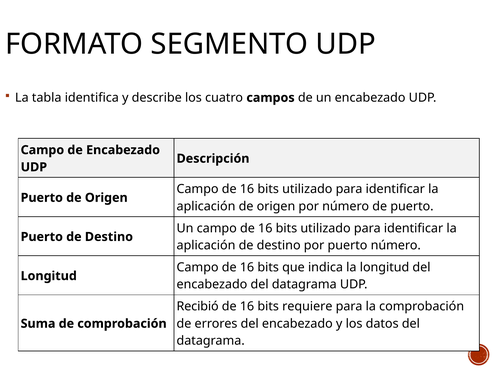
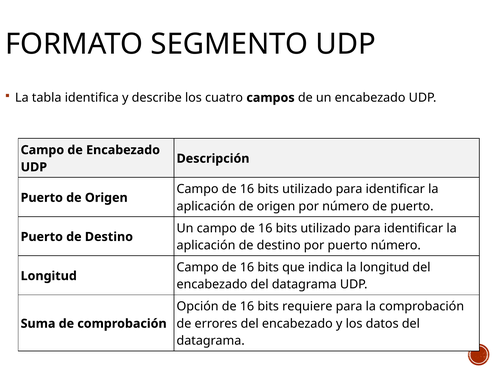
Recibió: Recibió -> Opción (198, 306)
